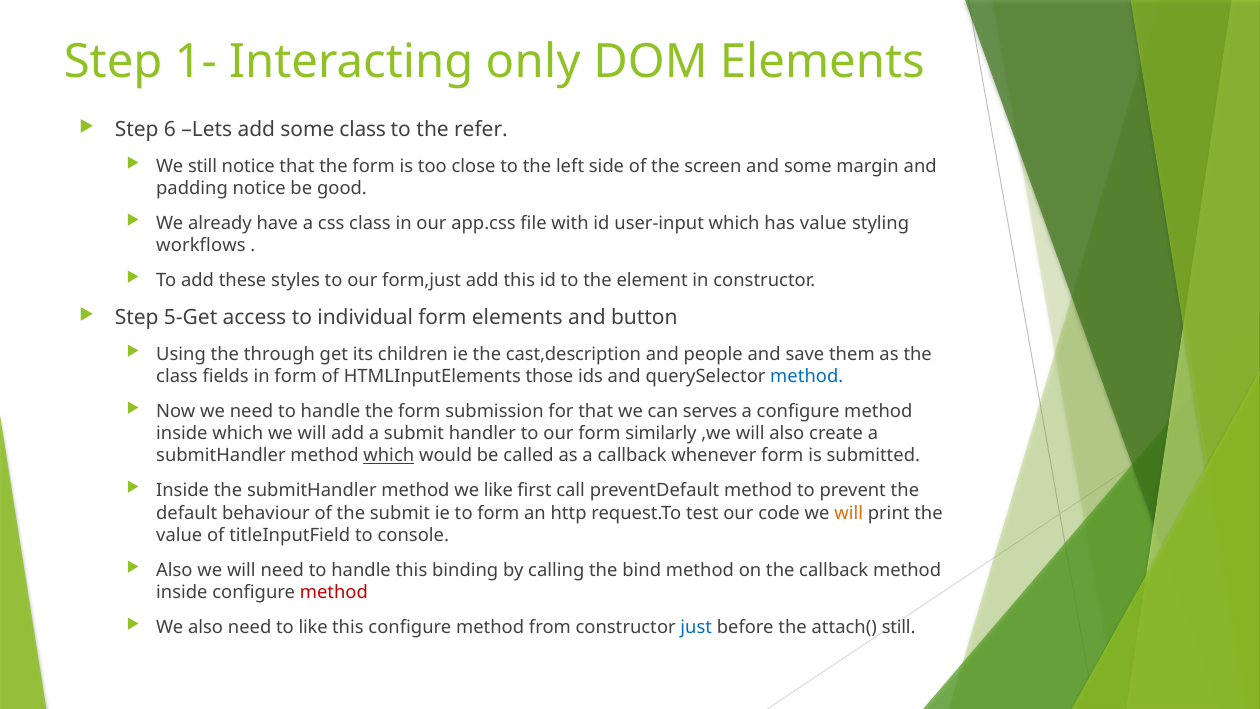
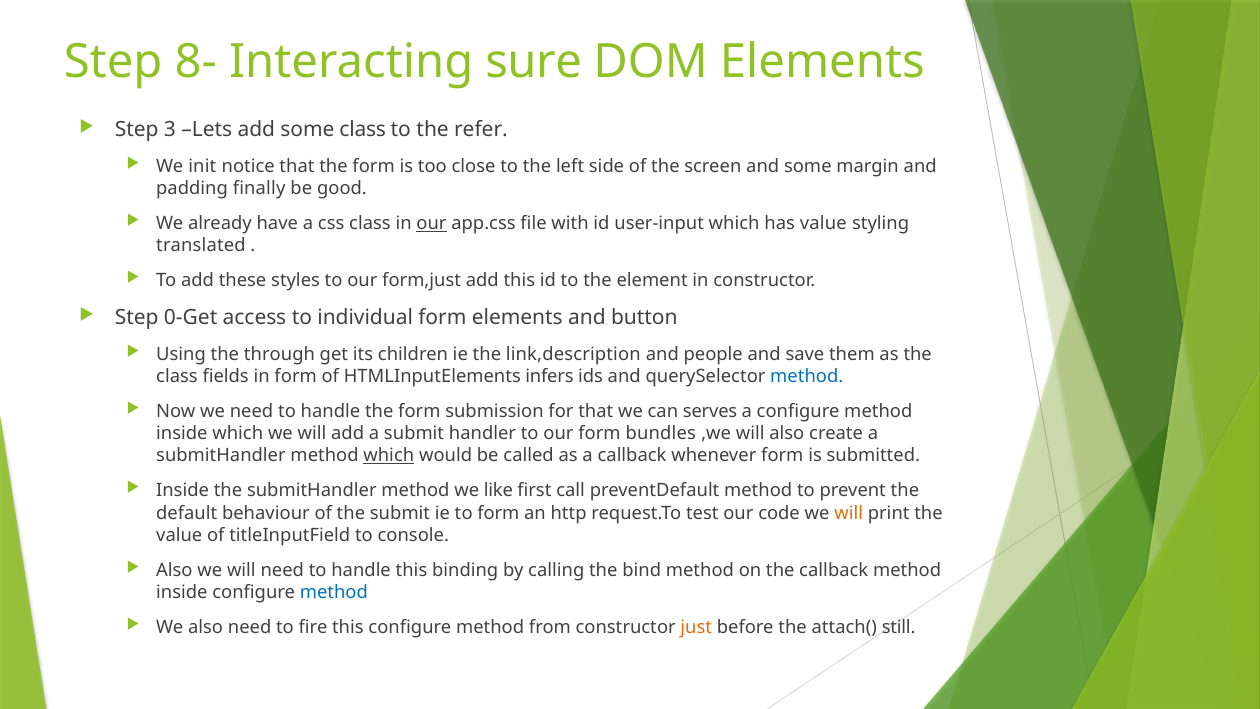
1-: 1- -> 8- (196, 62)
only: only -> sure (534, 62)
6: 6 -> 3 (170, 130)
We still: still -> init (202, 166)
padding notice: notice -> finally (259, 188)
our underline: none -> present (432, 223)
workflows: workflows -> translated (201, 245)
5-Get: 5-Get -> 0-Get (191, 318)
cast,description: cast,description -> link,description (573, 354)
those: those -> infers (549, 376)
similarly: similarly -> bundles (661, 433)
method colour: red -> blue (334, 592)
to like: like -> fire (313, 627)
just colour: blue -> orange (696, 627)
